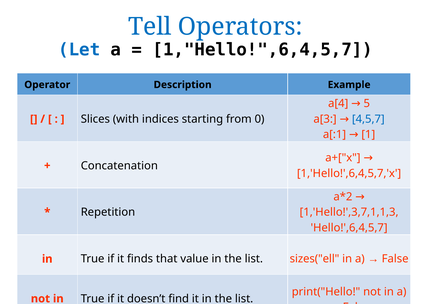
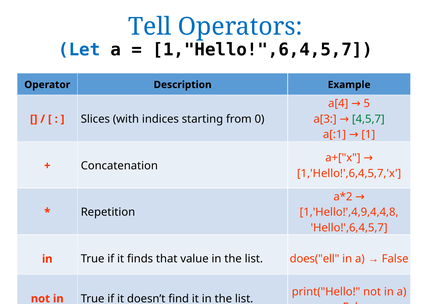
4,5,7 colour: blue -> green (368, 119)
1,'Hello!',3,7,1,1,3: 1,'Hello!',3,7,1,1,3 -> 1,'Hello!',4,9,4,4,8 (349, 212)
sizes("ell: sizes("ell -> does("ell (315, 259)
